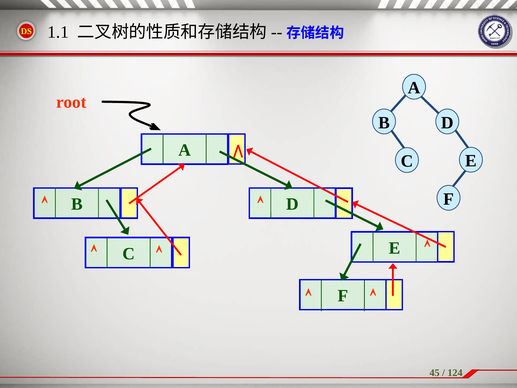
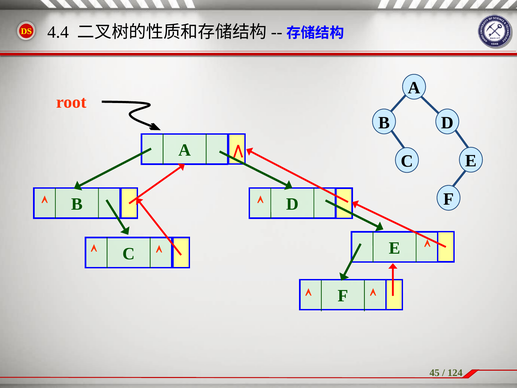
1.1: 1.1 -> 4.4 (58, 32)
